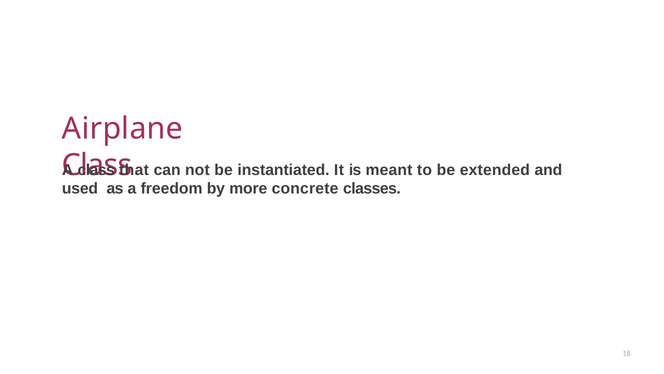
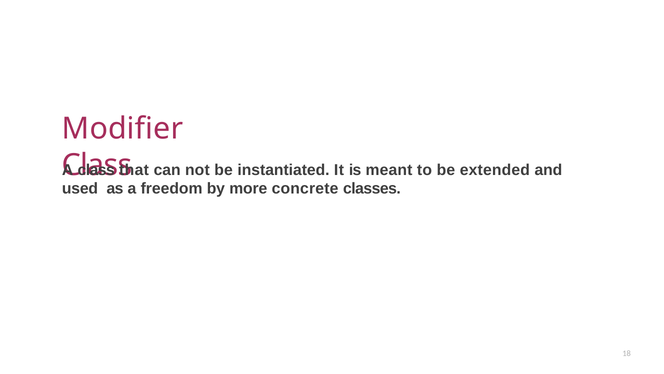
Airplane: Airplane -> Modifier (123, 128)
